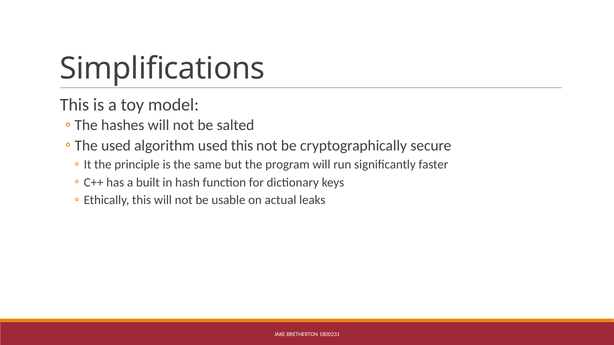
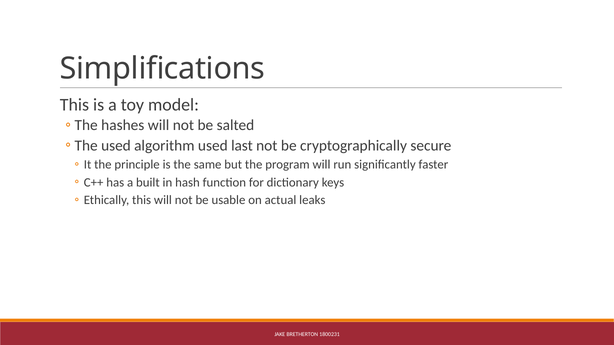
used this: this -> last (242, 146)
